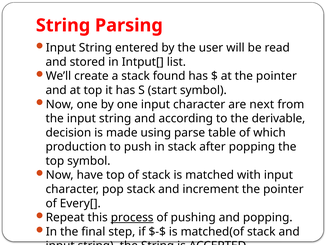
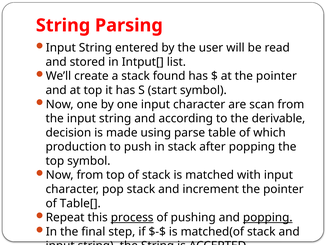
next: next -> scan (262, 104)
Now have: have -> from (90, 175)
Every[: Every[ -> Table[ (80, 203)
popping underline: none -> present (268, 217)
